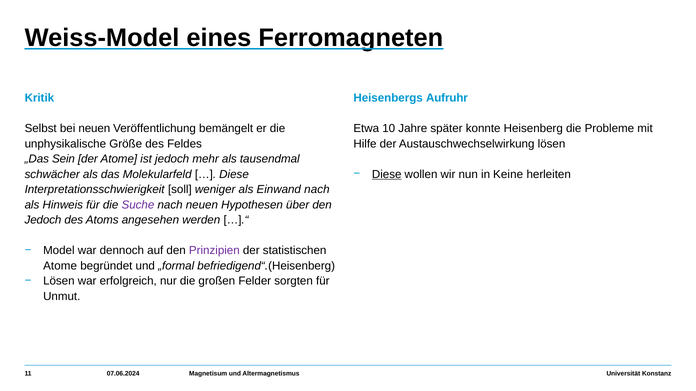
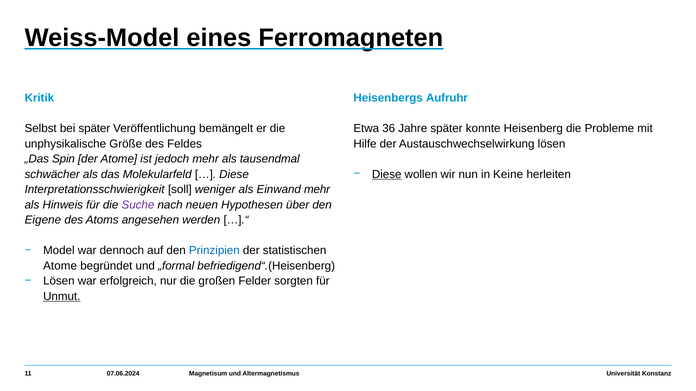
bei neuen: neuen -> später (94, 129)
10: 10 -> 36 (389, 129)
Sein: Sein -> Spin (63, 159)
Einwand nach: nach -> mehr (317, 190)
Jedoch: Jedoch -> Eigene (43, 220)
Prinzipien colour: purple -> blue (214, 251)
Unmut underline: none -> present (62, 297)
